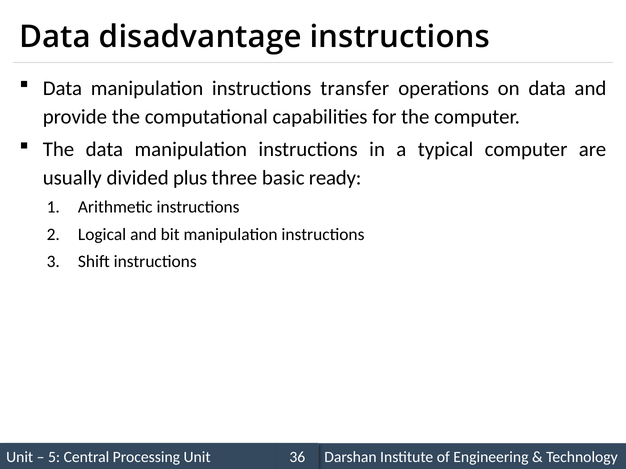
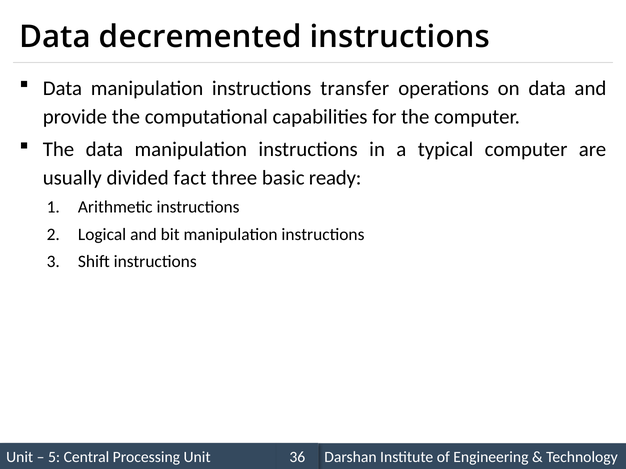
disadvantage: disadvantage -> decremented (200, 37)
plus: plus -> fact (190, 178)
